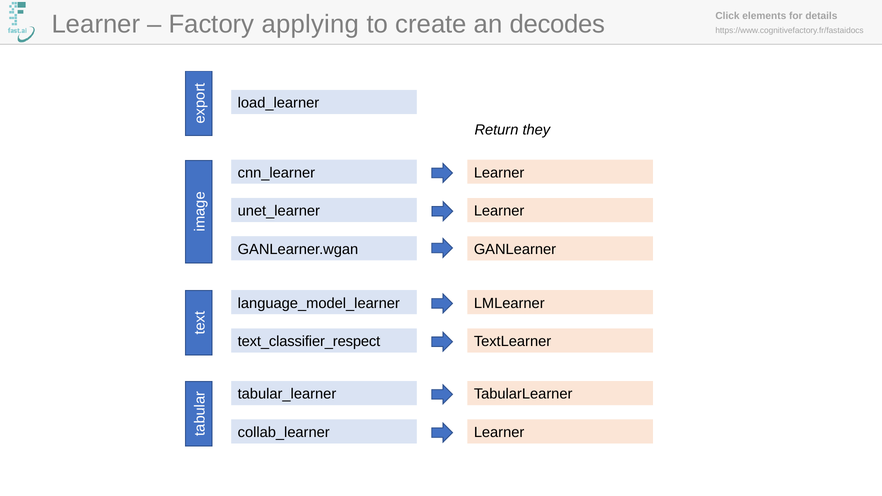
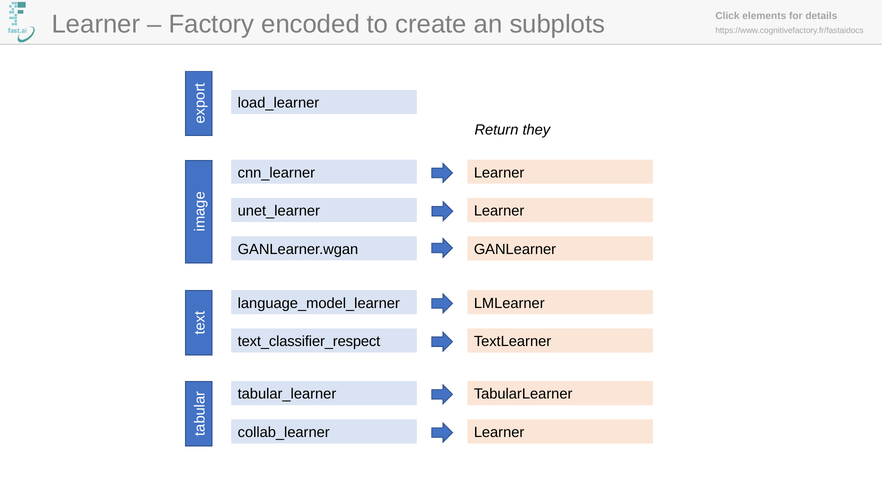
applying: applying -> encoded (311, 24)
decodes: decodes -> subplots (557, 24)
